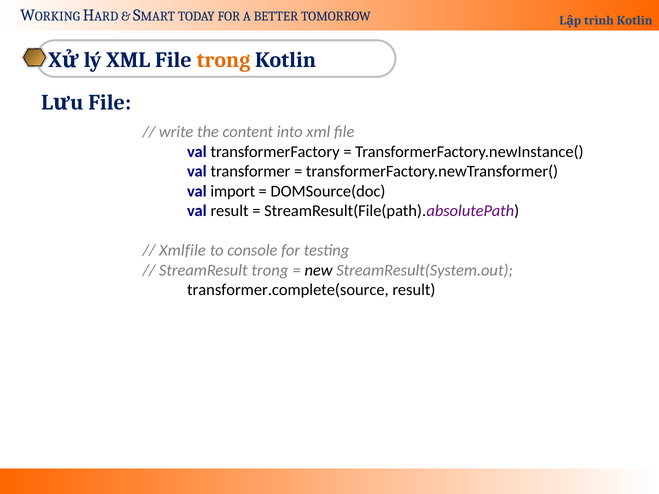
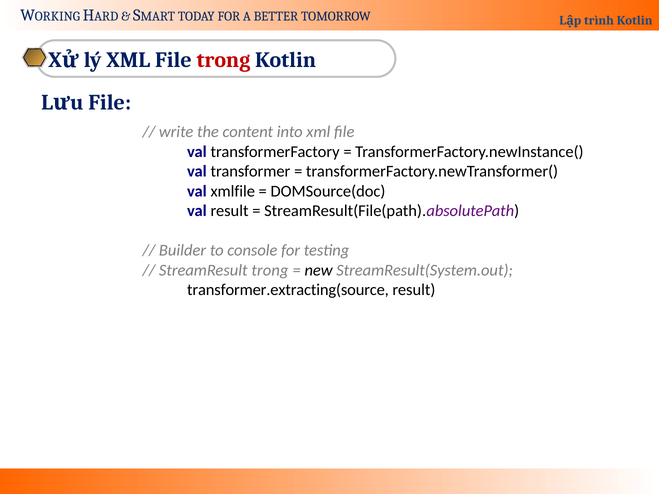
trong colour: orange -> red (223, 60)
import: import -> xmlfile (233, 191)
Xmlfile: Xmlfile -> Builder (183, 251)
transformer.complete(source: transformer.complete(source -> transformer.extracting(source (288, 290)
